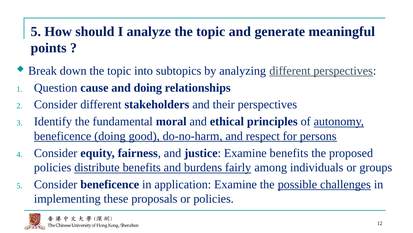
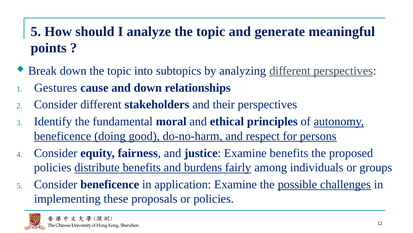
Question: Question -> Gestures (56, 87)
and doing: doing -> down (148, 87)
